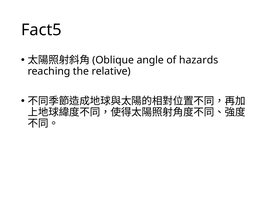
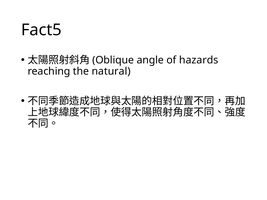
relative: relative -> natural (111, 71)
